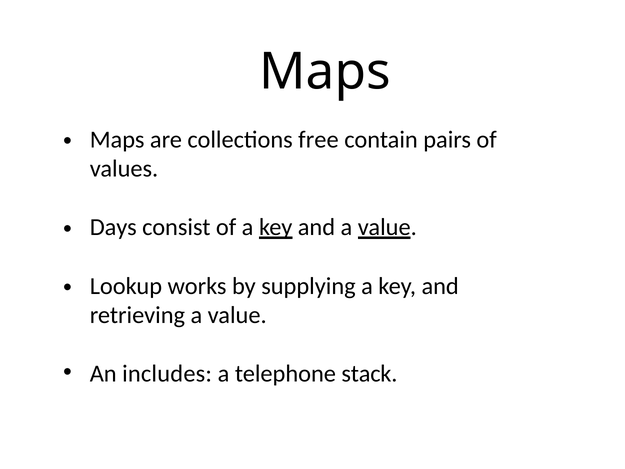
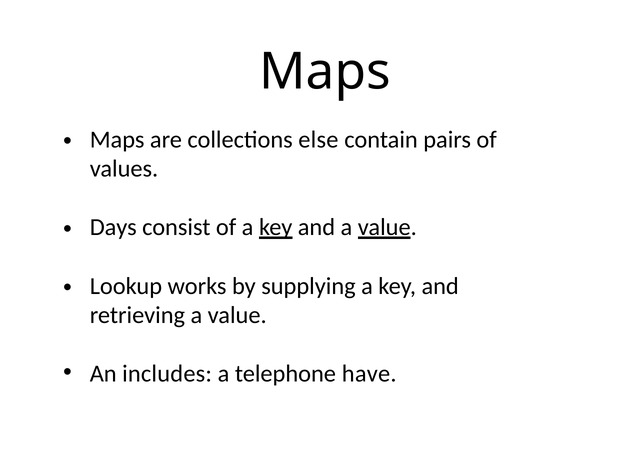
free: free -> else (318, 139)
stack: stack -> have (369, 374)
